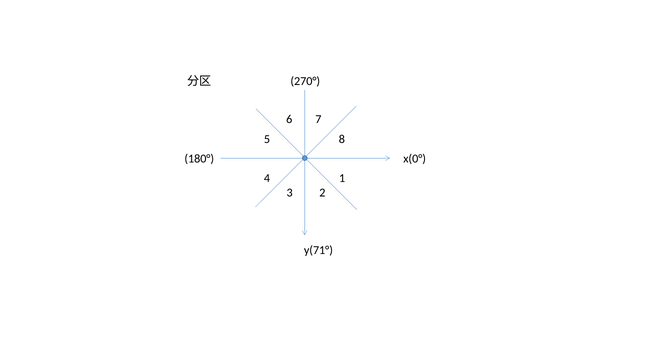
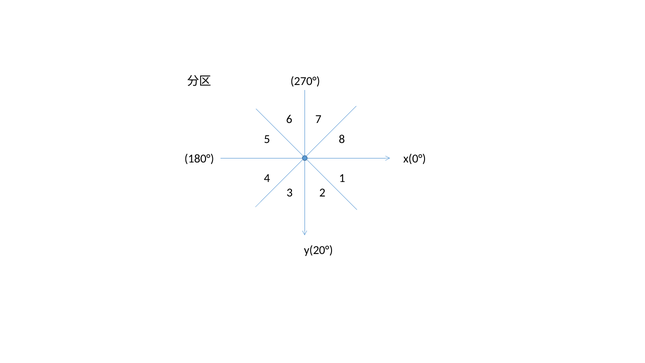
y(71°: y(71° -> y(20° (318, 250)
